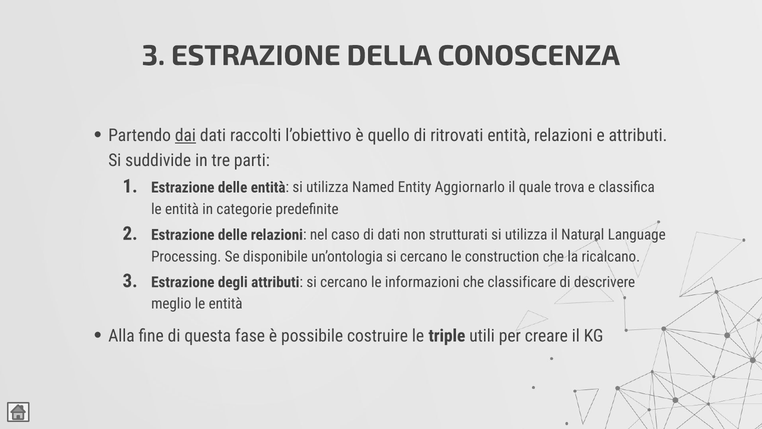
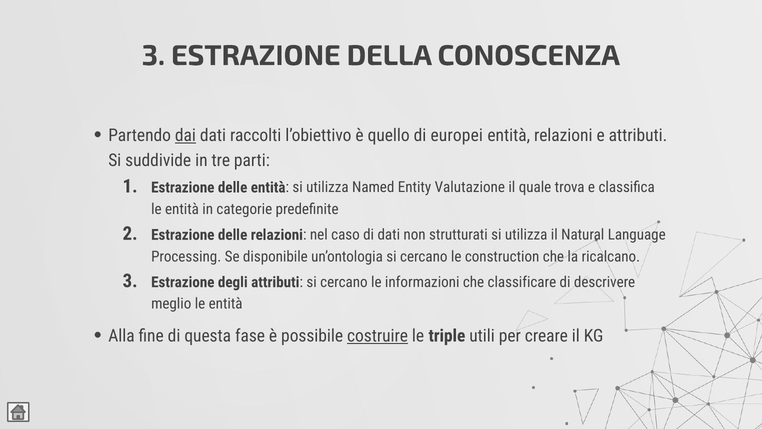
ritrovati: ritrovati -> europei (457, 135)
Aggiornarlo: Aggiornarlo -> Valutazione (470, 187)
costruire underline: none -> present (378, 335)
